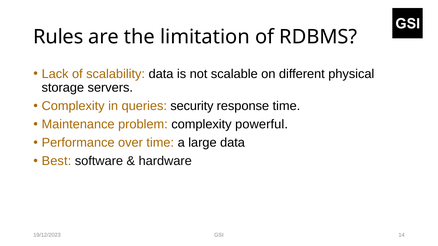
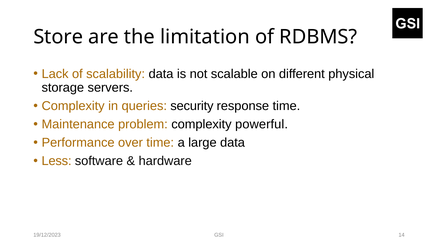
Rules: Rules -> Store (58, 37)
Best: Best -> Less (57, 161)
